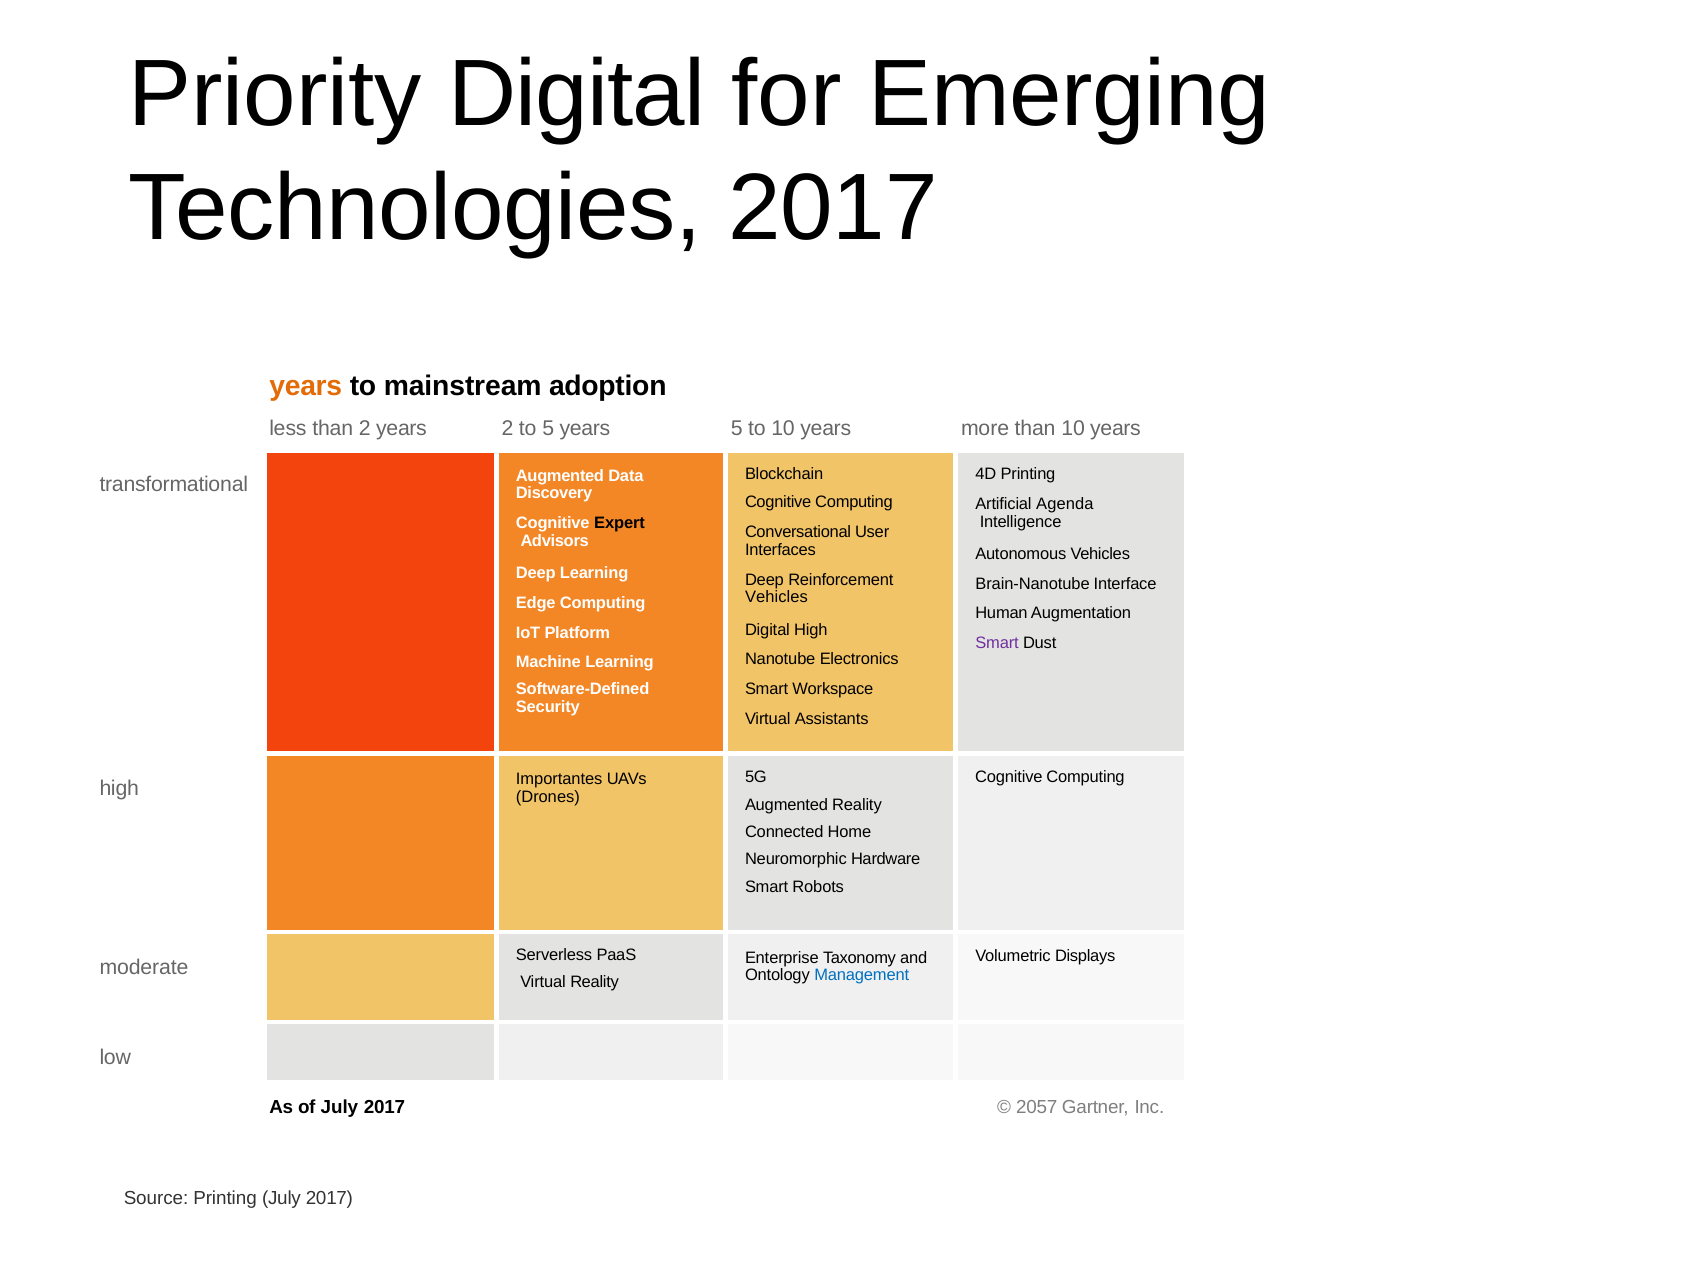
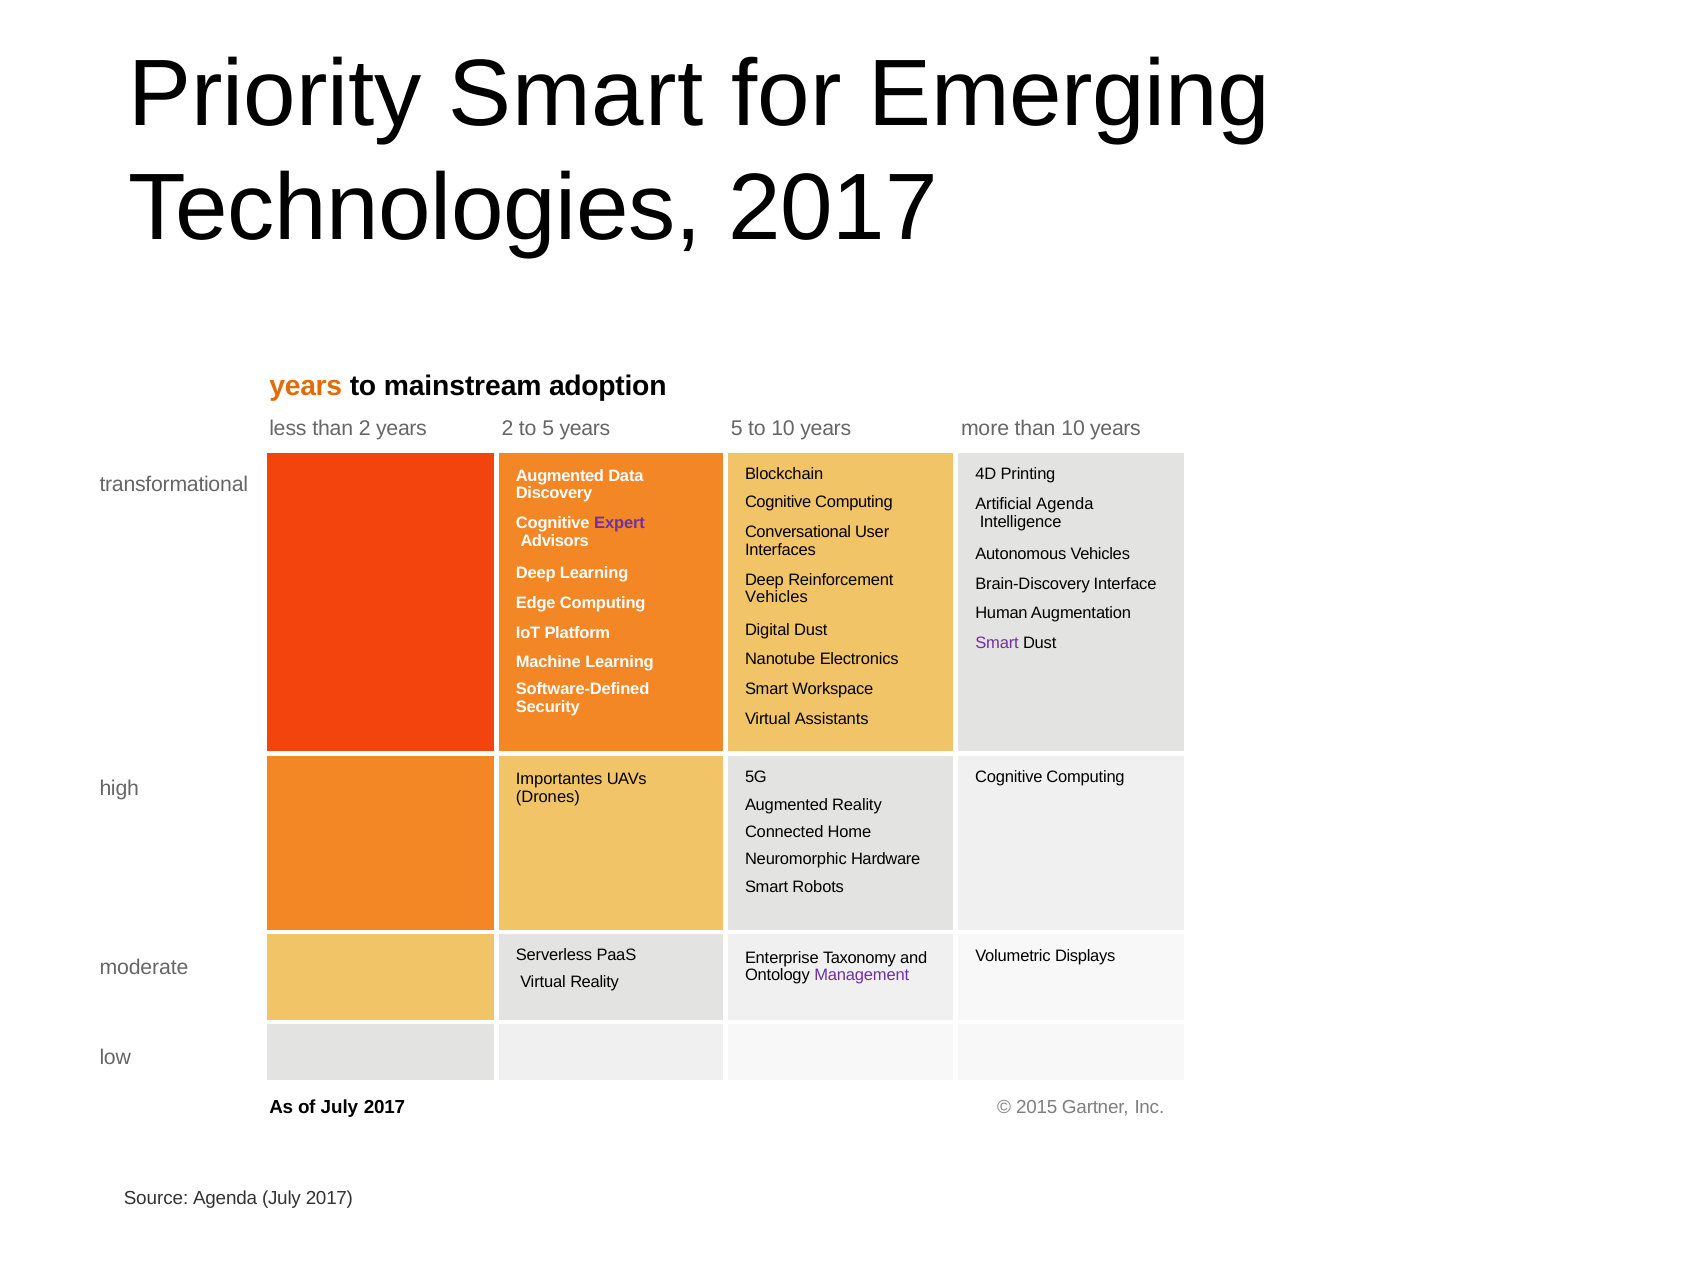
Priority Digital: Digital -> Smart (576, 95)
Expert colour: black -> purple (620, 523)
Brain-Nanotube: Brain-Nanotube -> Brain-Discovery (1033, 584)
Digital High: High -> Dust (811, 630)
Management colour: blue -> purple (862, 976)
2057: 2057 -> 2015 (1037, 1107)
Source Printing: Printing -> Agenda (225, 1198)
